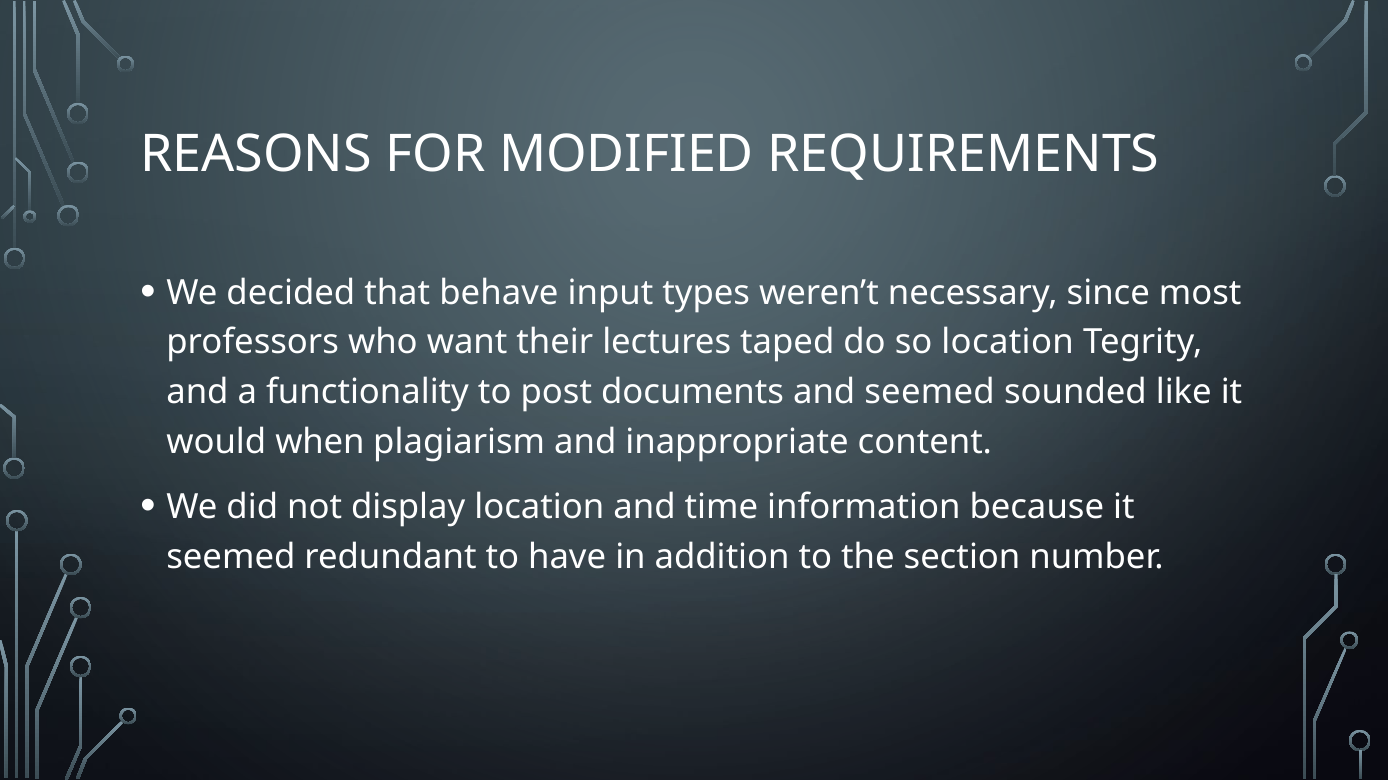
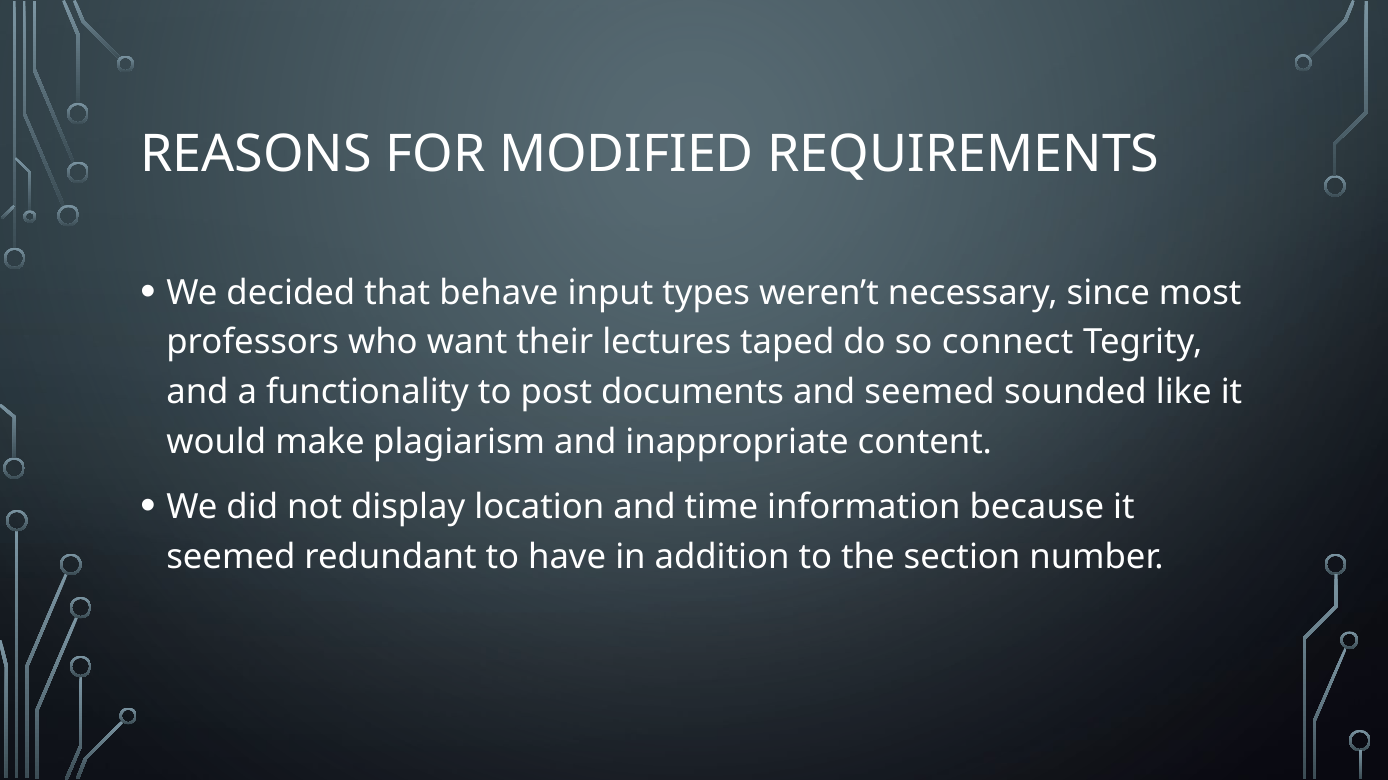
so location: location -> connect (1008, 343)
when: when -> make (320, 443)
